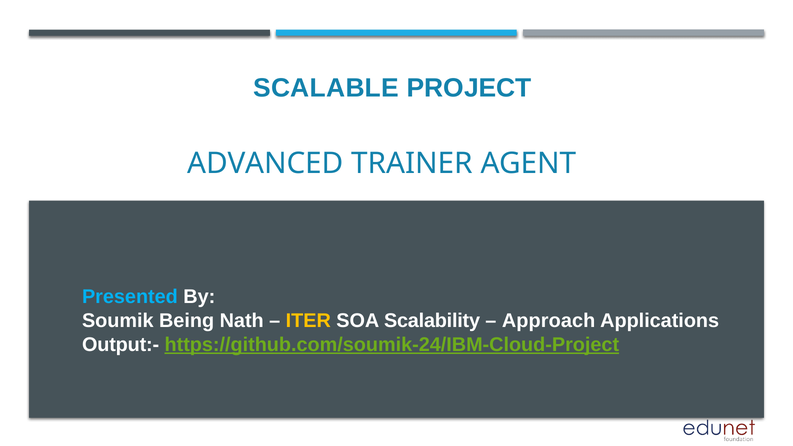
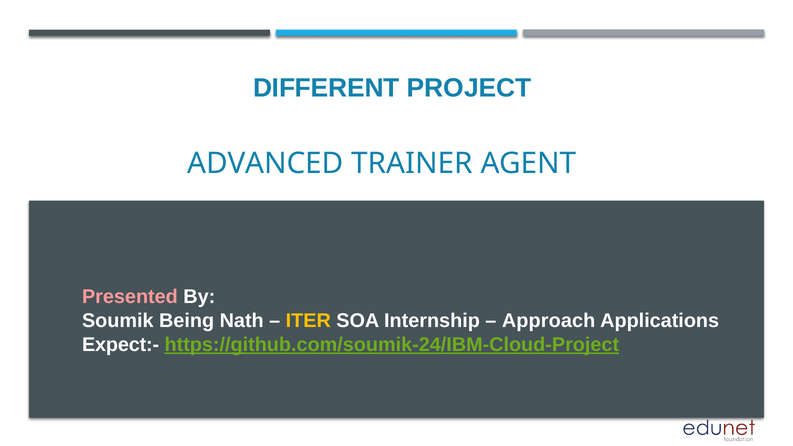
SCALABLE: SCALABLE -> DIFFERENT (326, 88)
Presented colour: light blue -> pink (130, 297)
Scalability: Scalability -> Internship (432, 321)
Output:-: Output:- -> Expect:- (121, 345)
